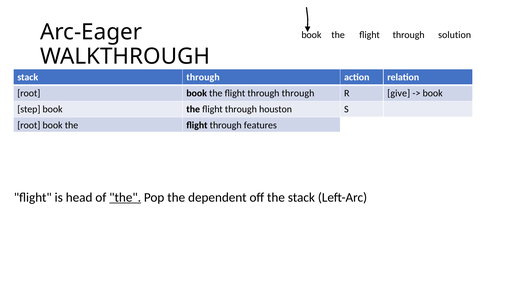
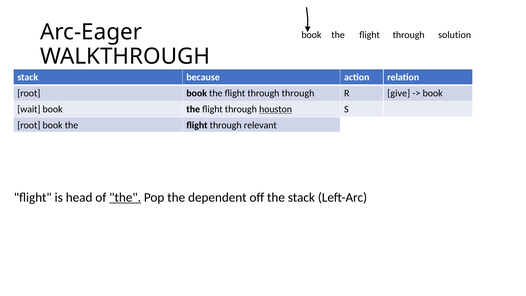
stack through: through -> because (203, 77)
step: step -> wait (29, 109)
houston underline: none -> present (276, 109)
features: features -> relevant (260, 125)
